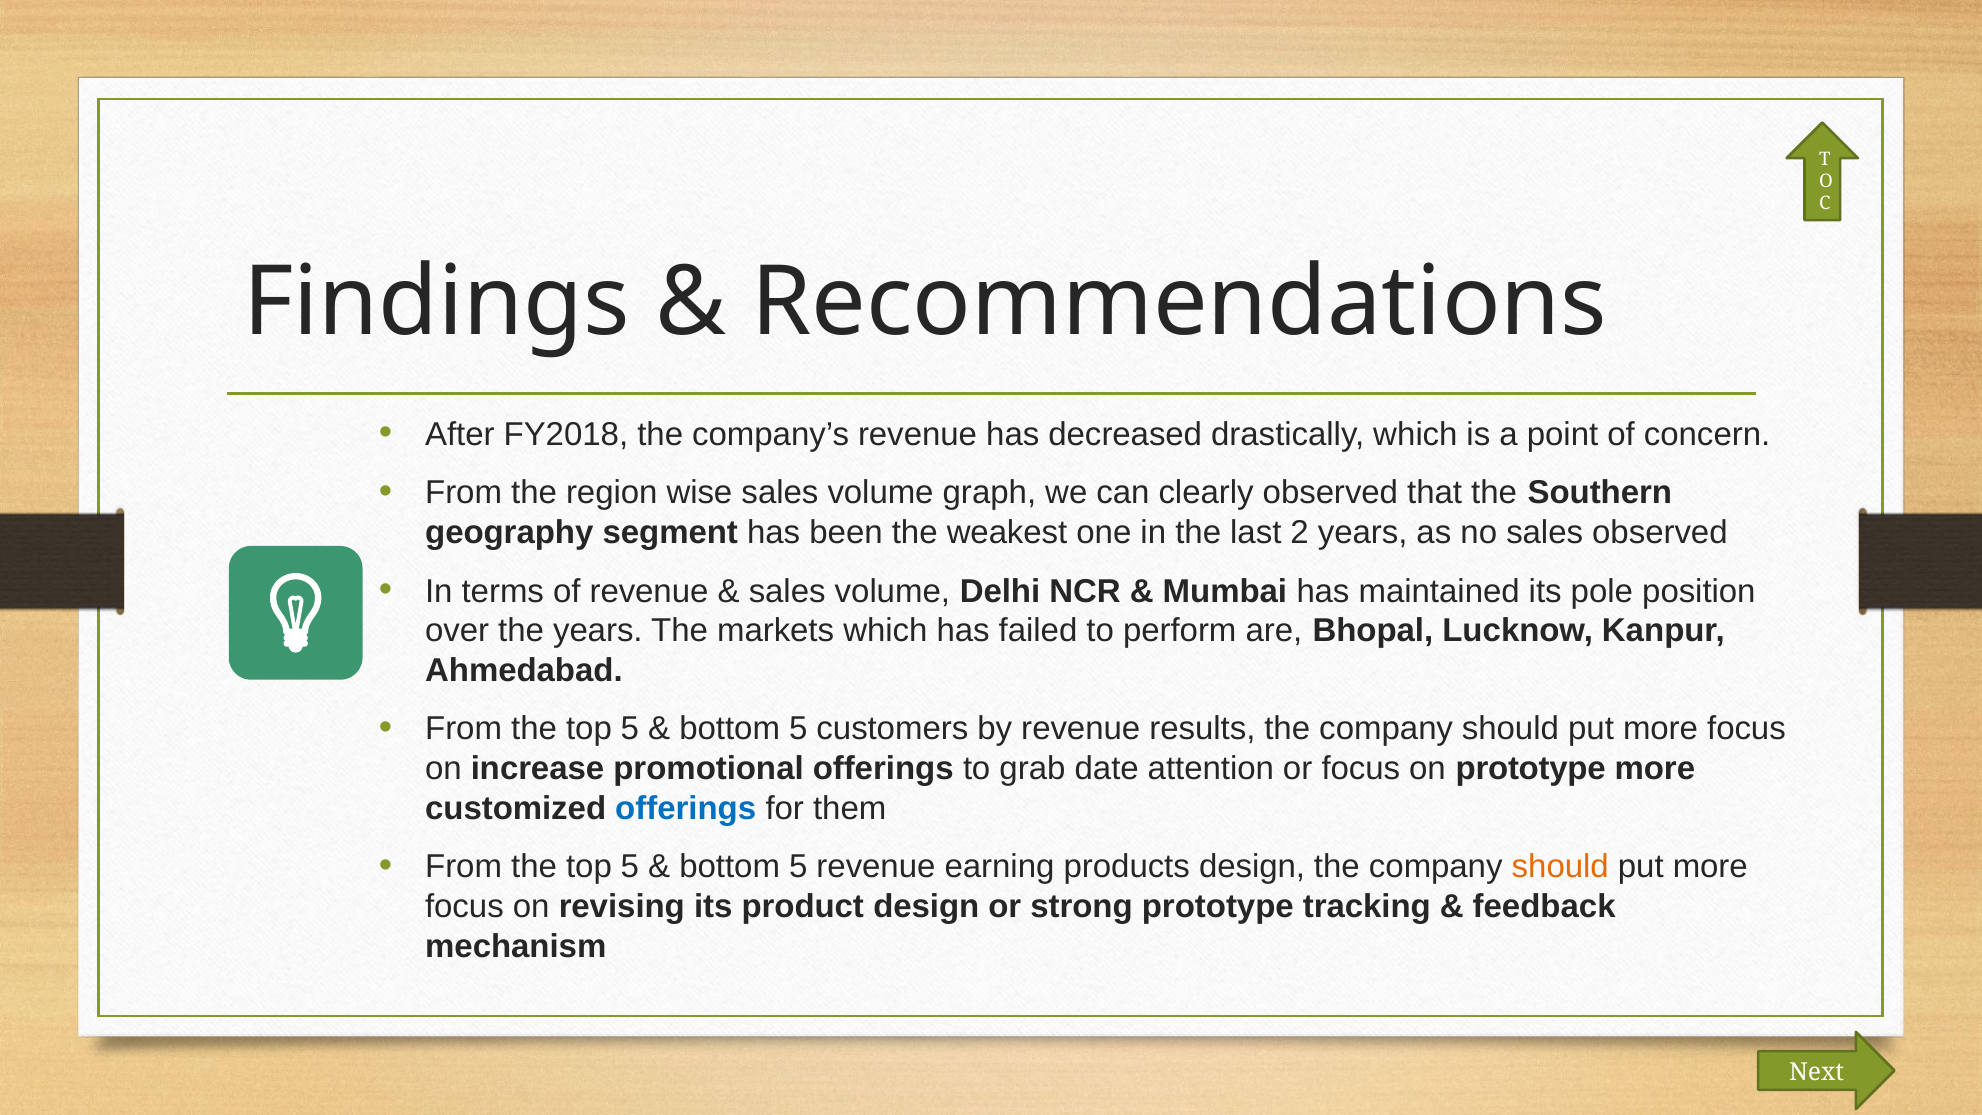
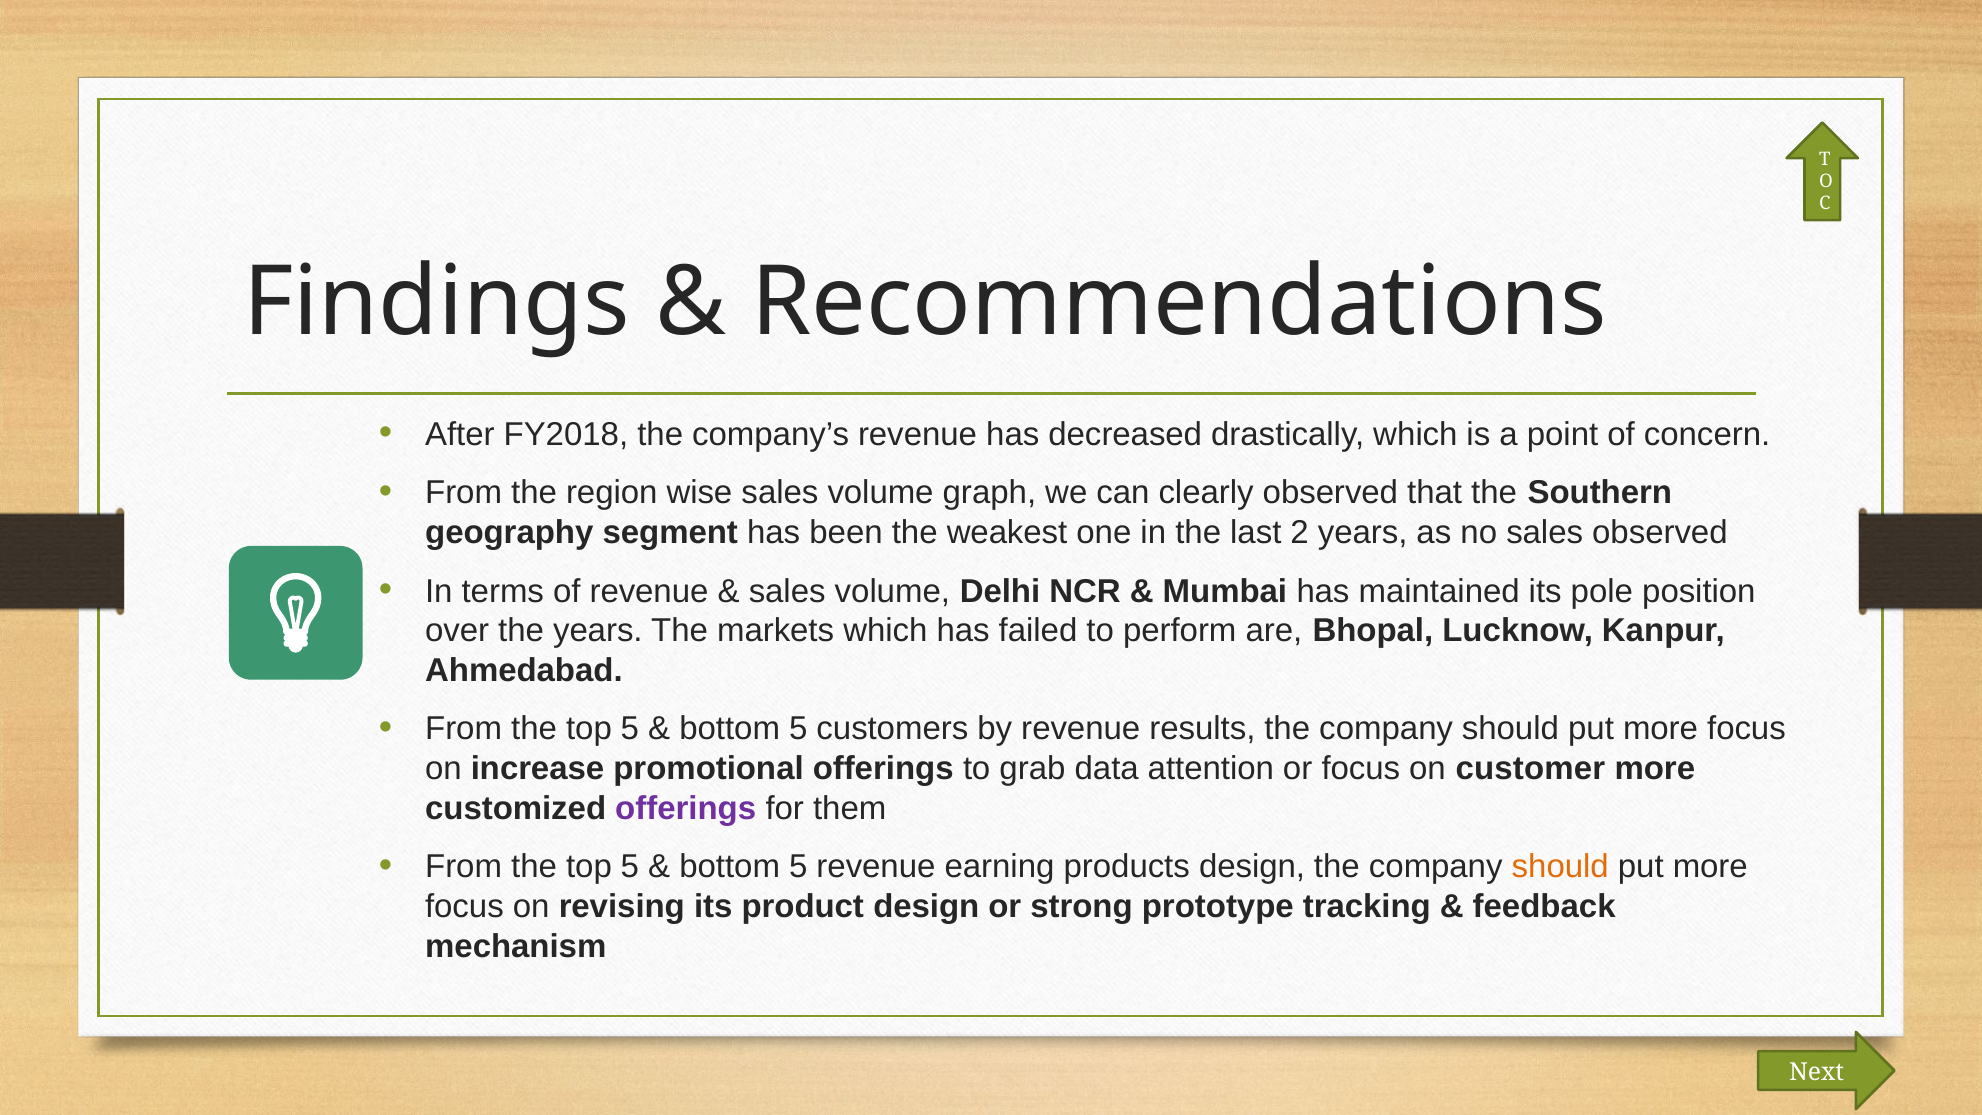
date: date -> data (1107, 769)
on prototype: prototype -> customer (1530, 769)
offerings colour: blue -> purple (686, 808)
